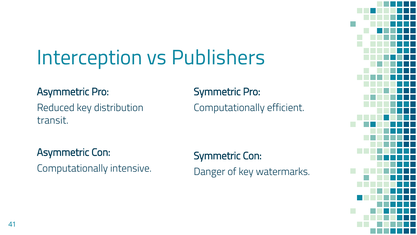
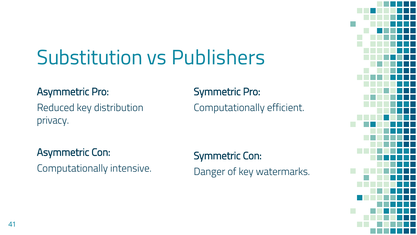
Interception: Interception -> Substitution (90, 58)
transit: transit -> privacy (53, 120)
